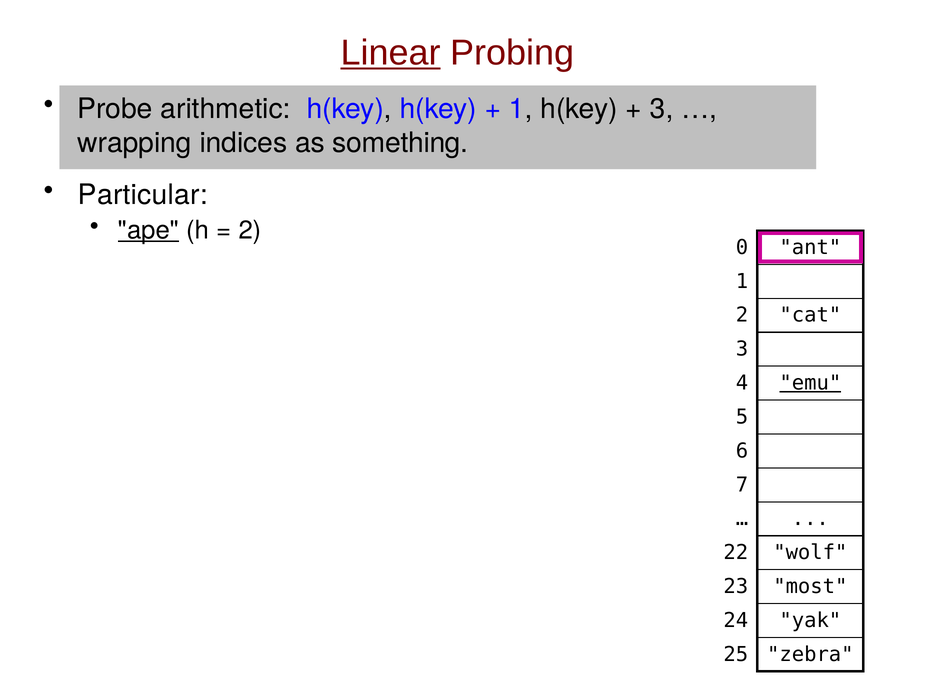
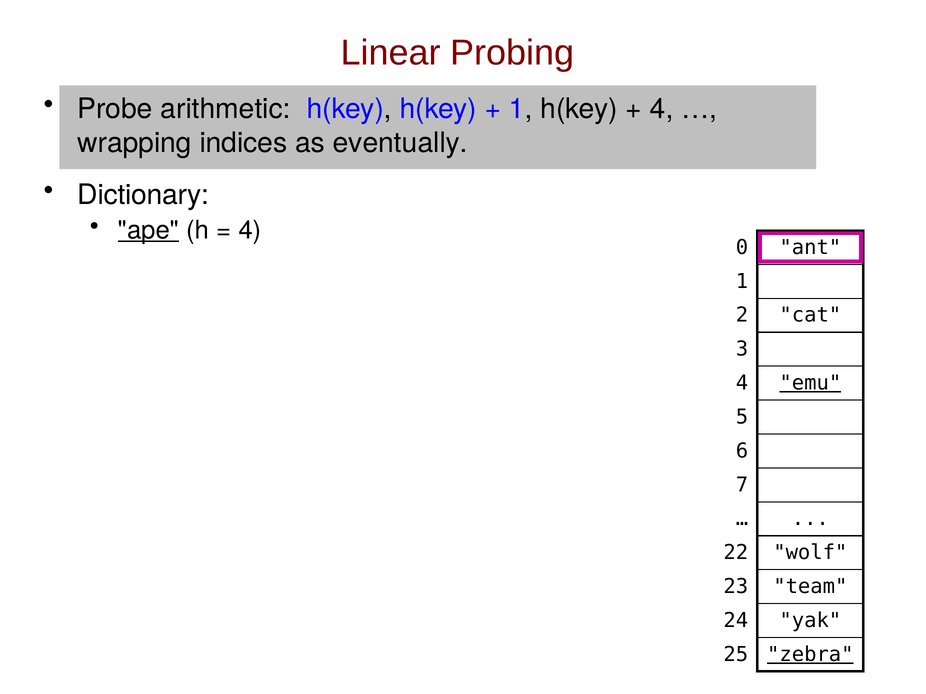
Linear underline: present -> none (391, 53)
3: 3 -> 4 (662, 109)
something: something -> eventually (400, 143)
Particular: Particular -> Dictionary (143, 195)
2: 2 -> 4 (250, 230)
most: most -> team (810, 587)
zebra underline: none -> present (810, 655)
